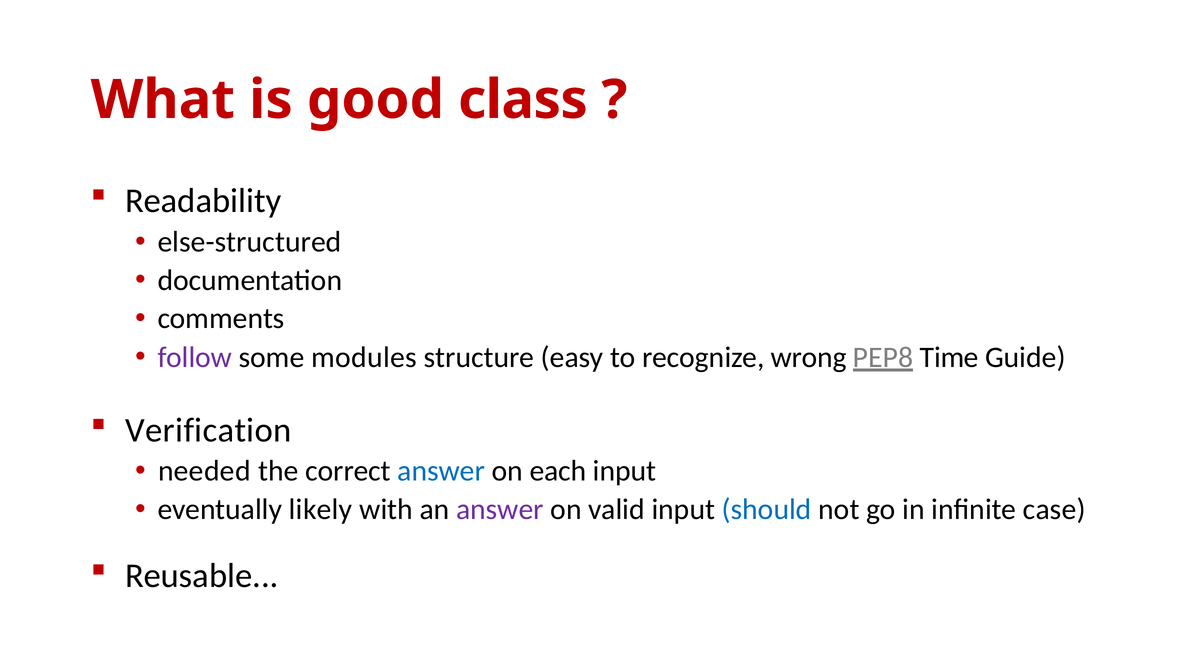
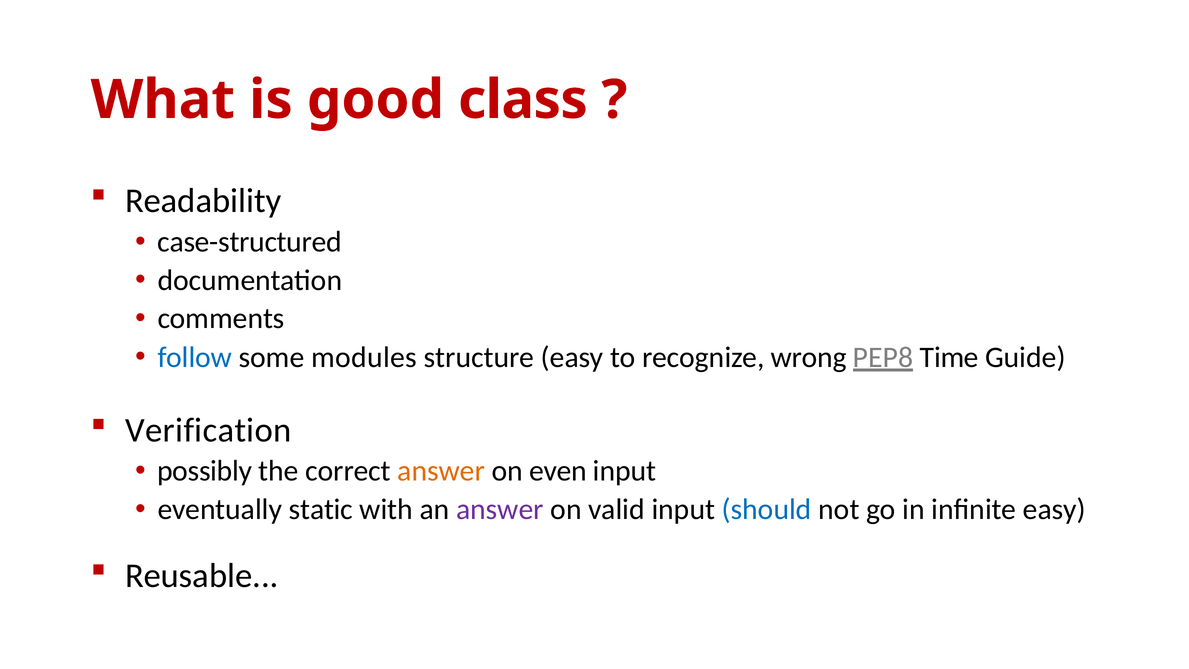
else-structured: else-structured -> case-structured (250, 242)
follow colour: purple -> blue (195, 357)
needed: needed -> possibly (205, 471)
answer colour: blue -> orange (441, 471)
each: each -> even (558, 471)
likely: likely -> static (321, 509)
infinite case: case -> easy (1054, 509)
